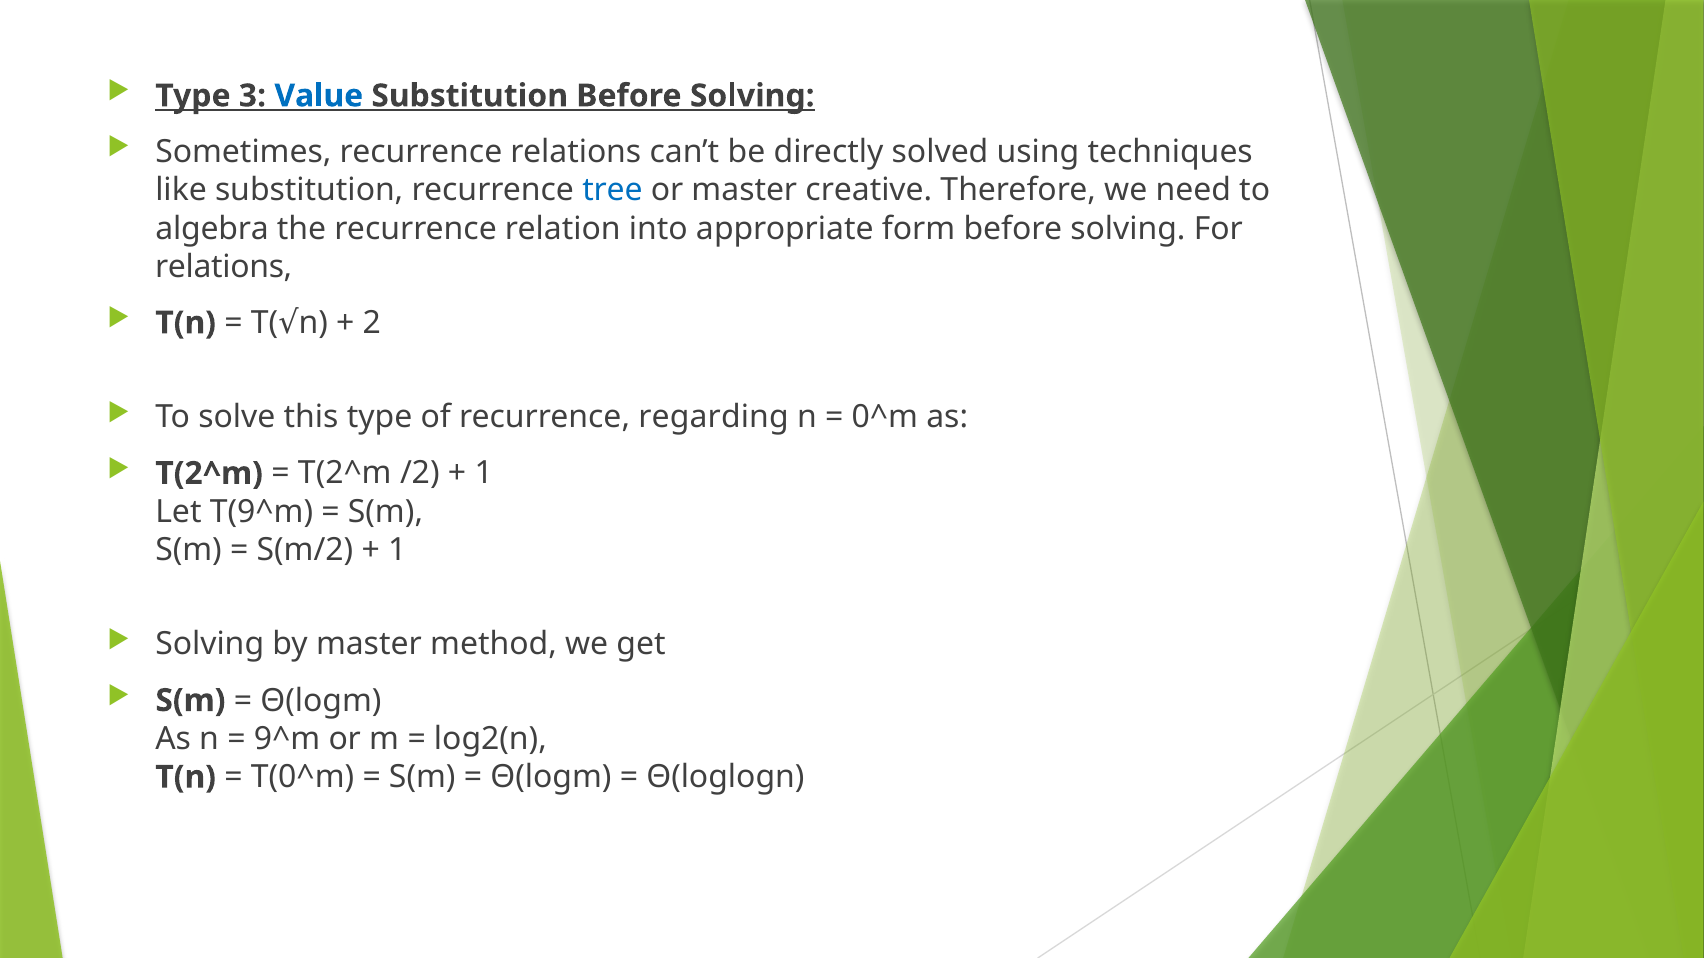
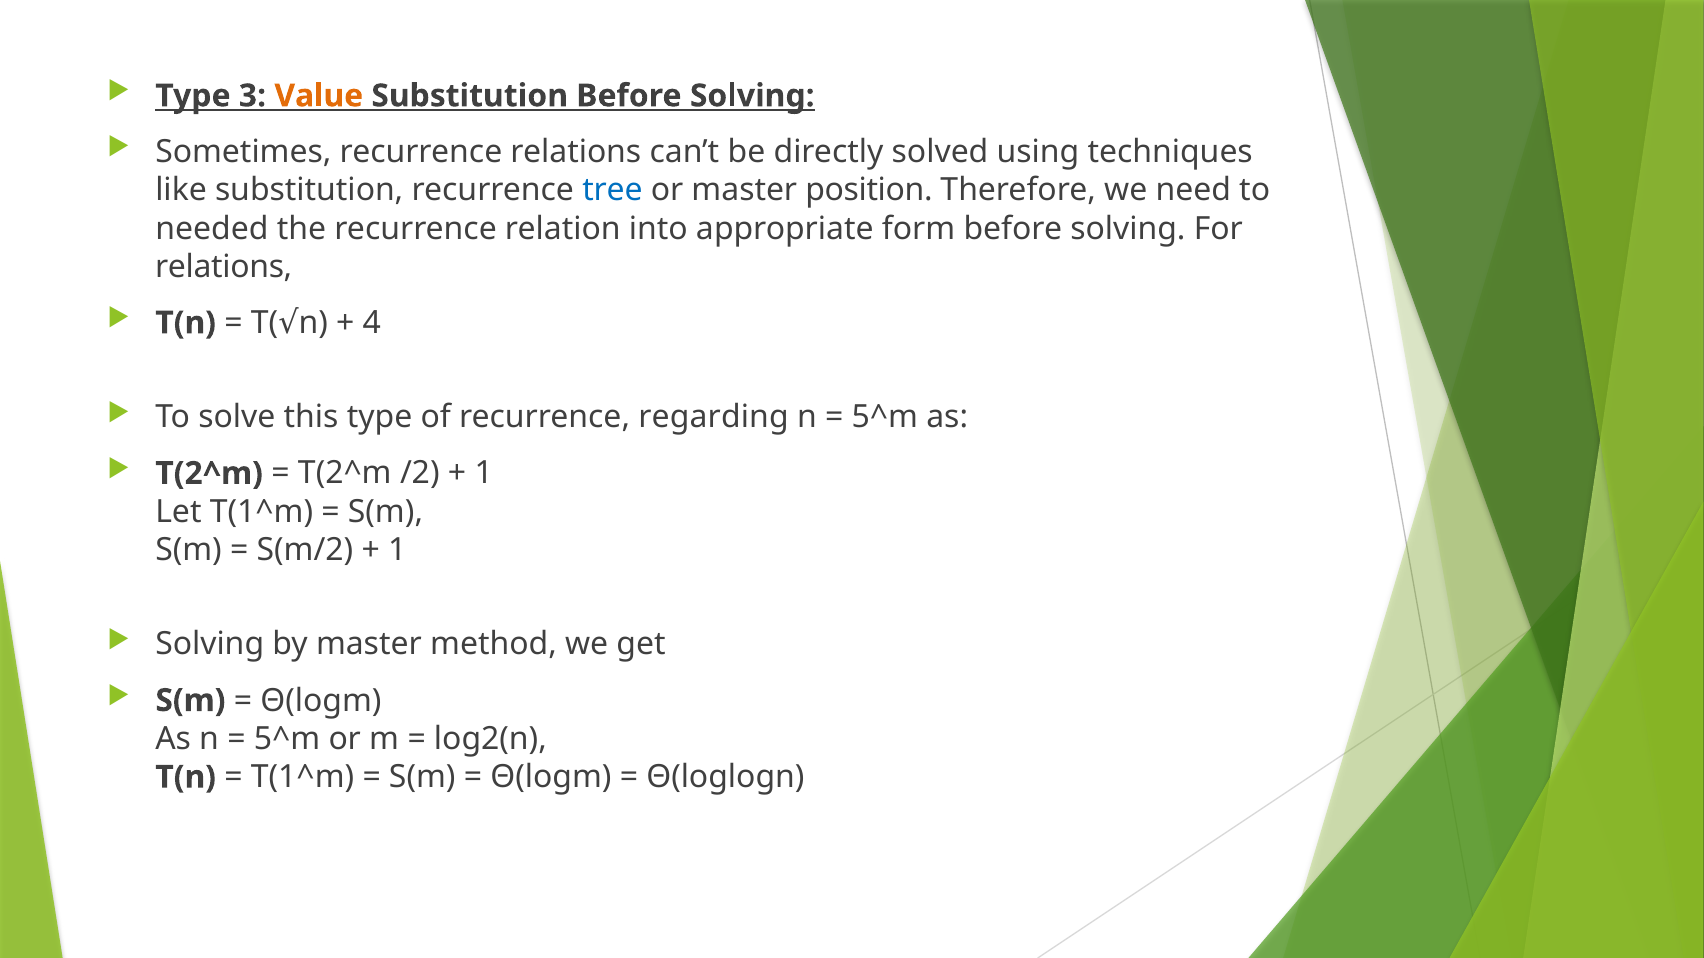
Value colour: blue -> orange (319, 96)
creative: creative -> position (869, 190)
algebra: algebra -> needed (212, 229)
2: 2 -> 4 (372, 323)
0^m: 0^m -> 5^m (885, 418)
Let T(9^m: T(9^m -> T(1^m (262, 512)
9^m: 9^m -> 5^m (287, 739)
T(0^m: T(0^m -> T(1^m (303, 778)
